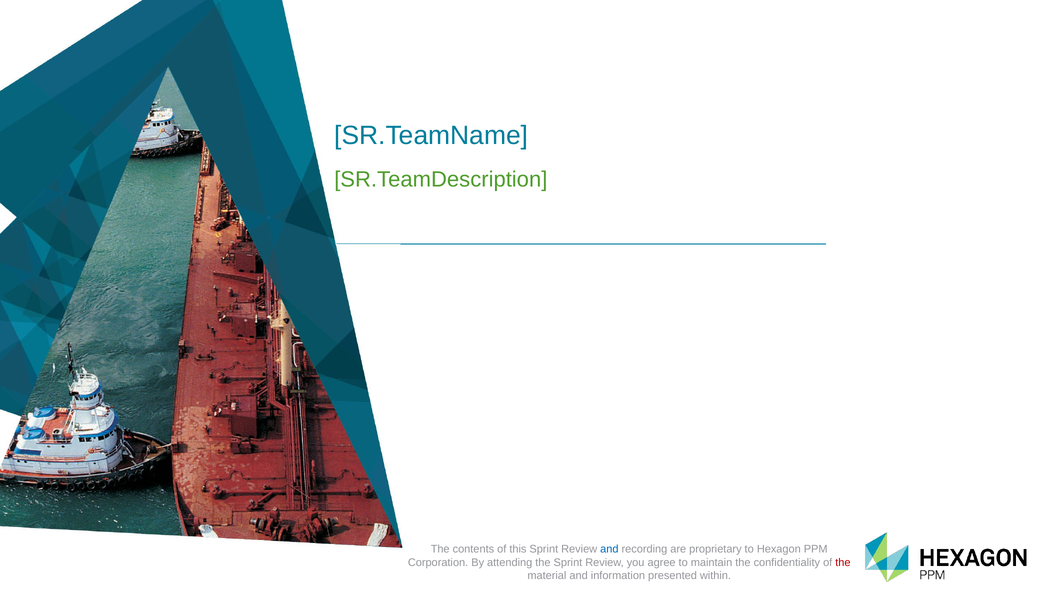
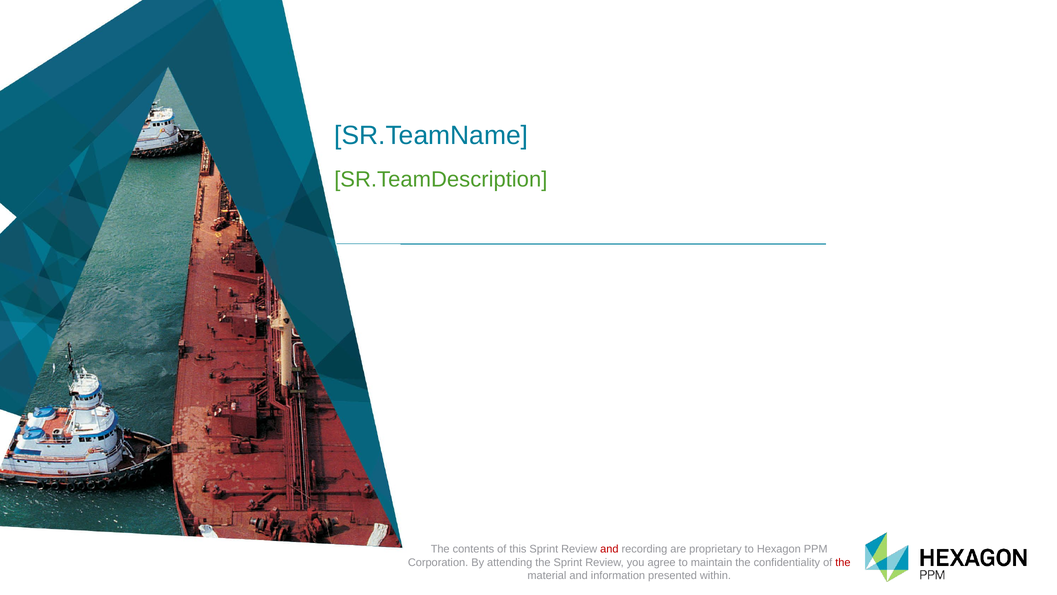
and colour: blue -> red (609, 549)
